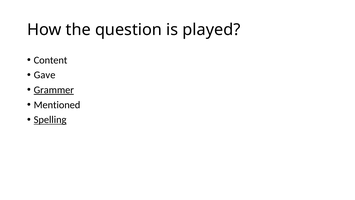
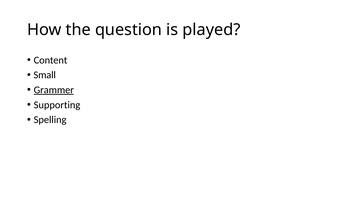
Gave: Gave -> Small (45, 75)
Mentioned: Mentioned -> Supporting (57, 105)
Spelling underline: present -> none (50, 120)
